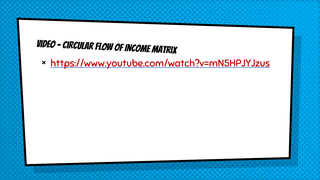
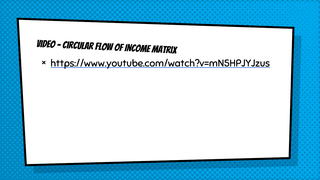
https://www.youtube.com/watch?v=mN5HPJYJzus colour: red -> black (160, 63)
